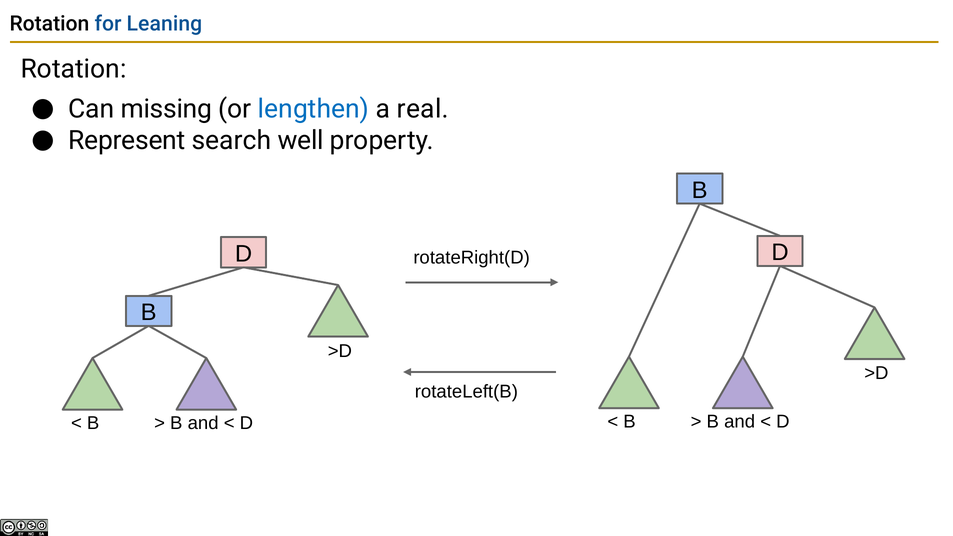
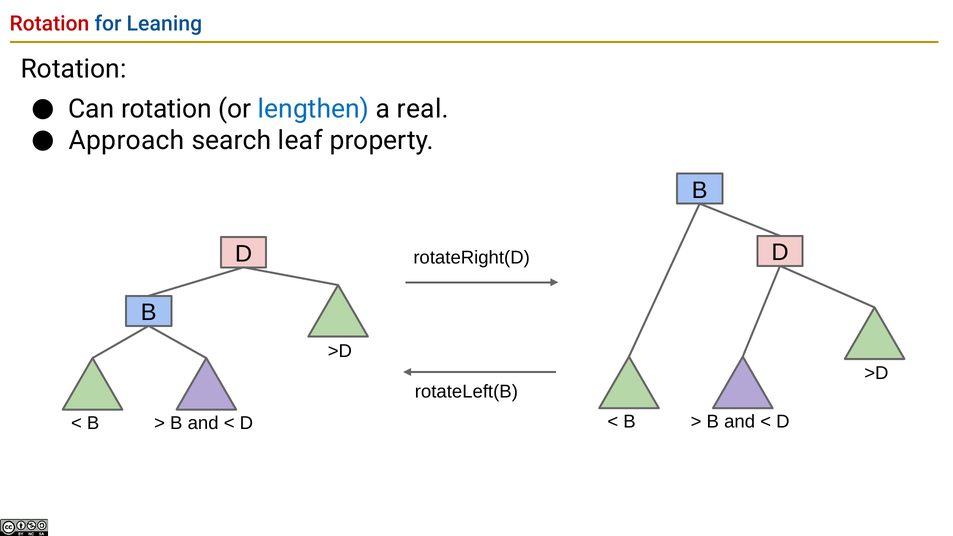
Rotation colour: black -> red (49, 24)
Can missing: missing -> rotation (166, 109)
Represent: Represent -> Approach (127, 141)
well: well -> leaf (300, 141)
